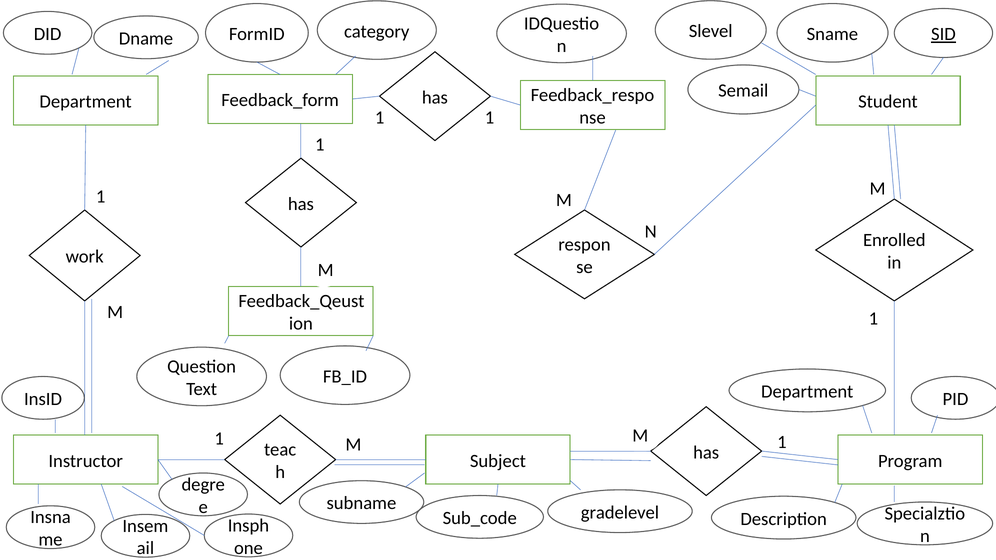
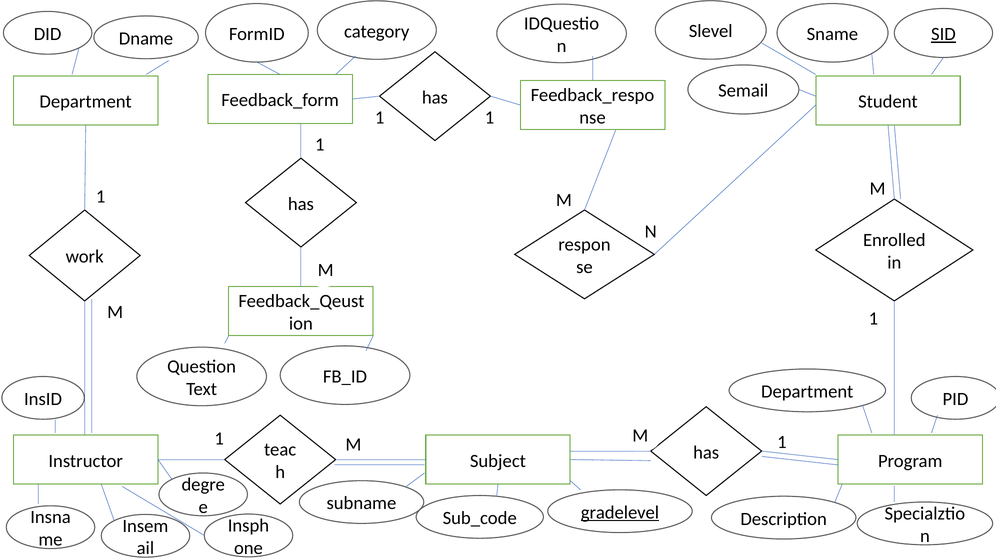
gradelevel underline: none -> present (620, 513)
